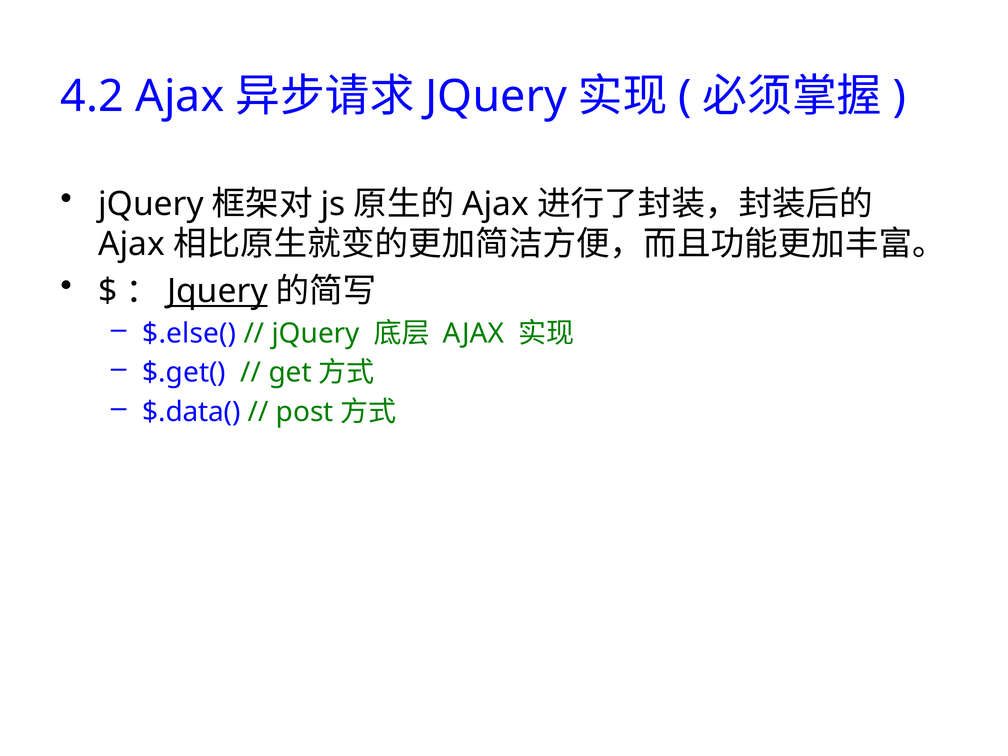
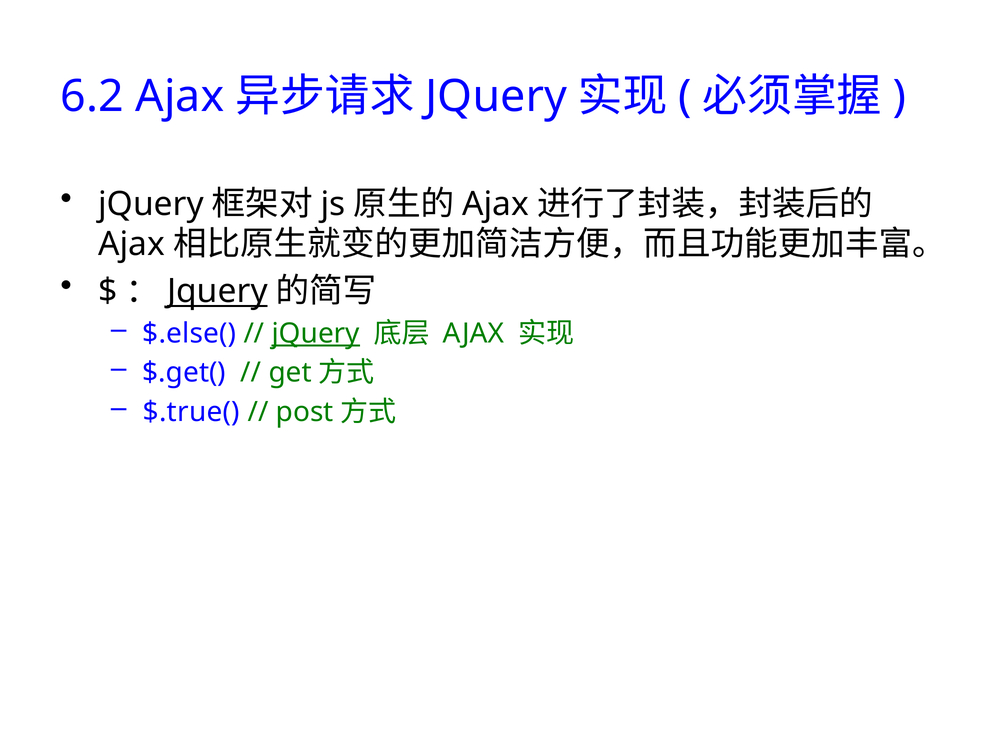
4.2: 4.2 -> 6.2 (92, 96)
jQuery underline: none -> present (316, 333)
$.data(: $.data( -> $.true( (191, 412)
